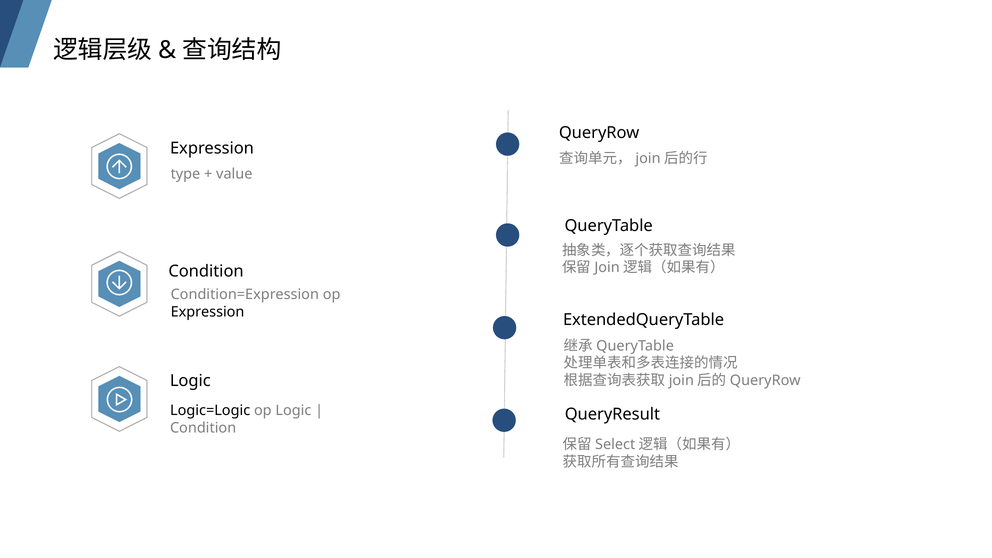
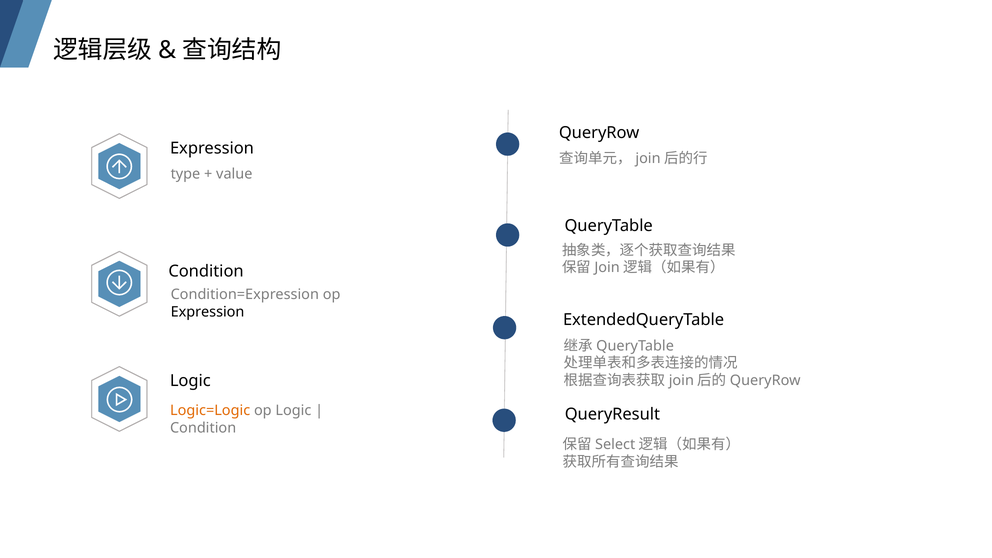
Logic=Logic colour: black -> orange (210, 410)
